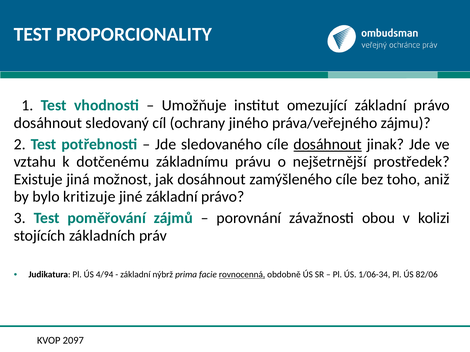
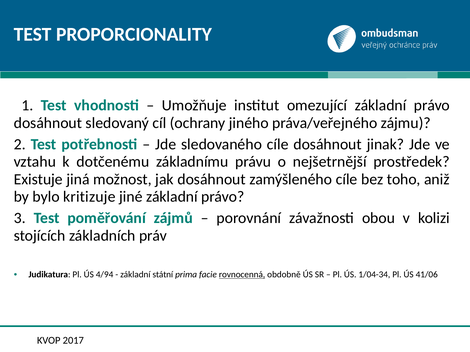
dosáhnout underline: present -> none (328, 145)
nýbrž: nýbrž -> státní (163, 275)
1/06-34: 1/06-34 -> 1/04-34 (374, 275)
82/06: 82/06 -> 41/06 (427, 275)
2097: 2097 -> 2017 (73, 341)
